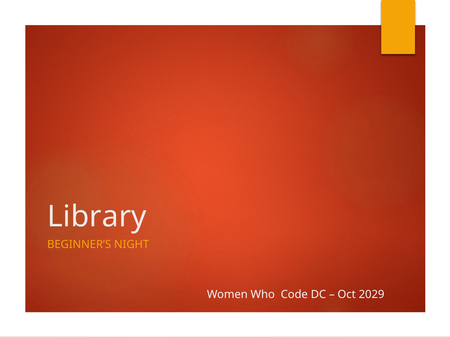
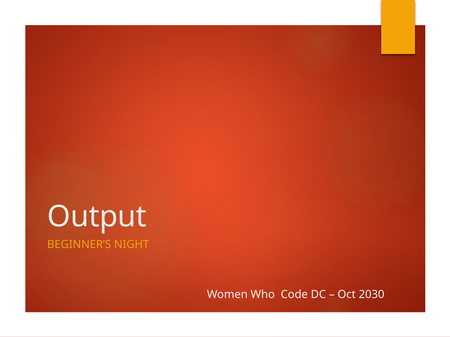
Library: Library -> Output (97, 217)
2029: 2029 -> 2030 (372, 295)
